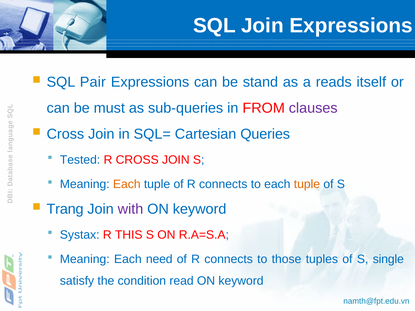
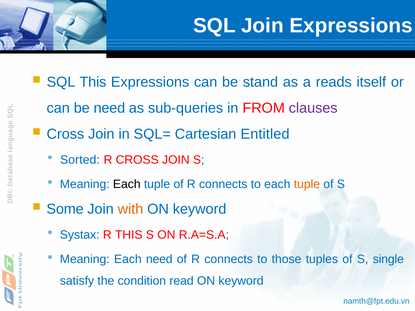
SQL Pair: Pair -> This (93, 82)
be must: must -> need (109, 108)
Queries: Queries -> Entitled (265, 134)
Tested: Tested -> Sorted (80, 160)
Each colour: orange -> black (127, 184)
Trang: Trang -> Some (65, 209)
with colour: purple -> orange (131, 209)
